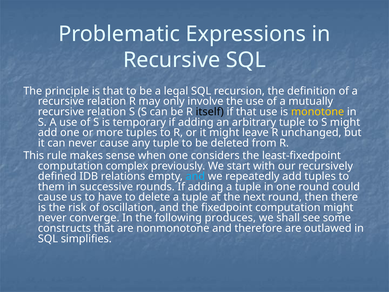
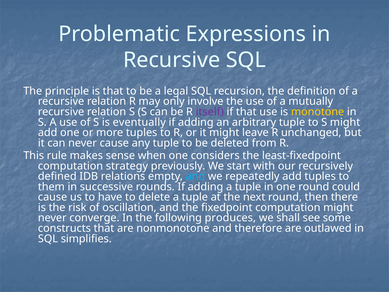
itself colour: black -> purple (210, 112)
temporary: temporary -> eventually (139, 122)
complex: complex -> strategy (127, 166)
